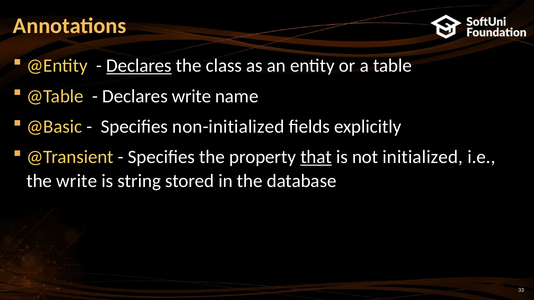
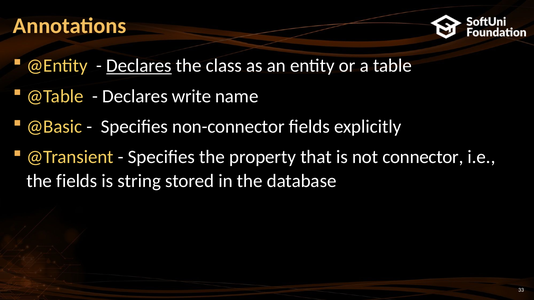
non-initialized: non-initialized -> non-connector (228, 127)
that underline: present -> none (316, 157)
initialized: initialized -> connector (423, 157)
the write: write -> fields (77, 181)
